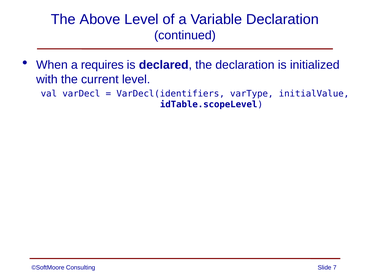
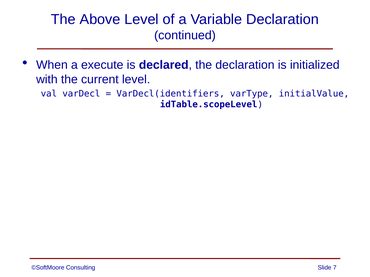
requires: requires -> execute (102, 65)
